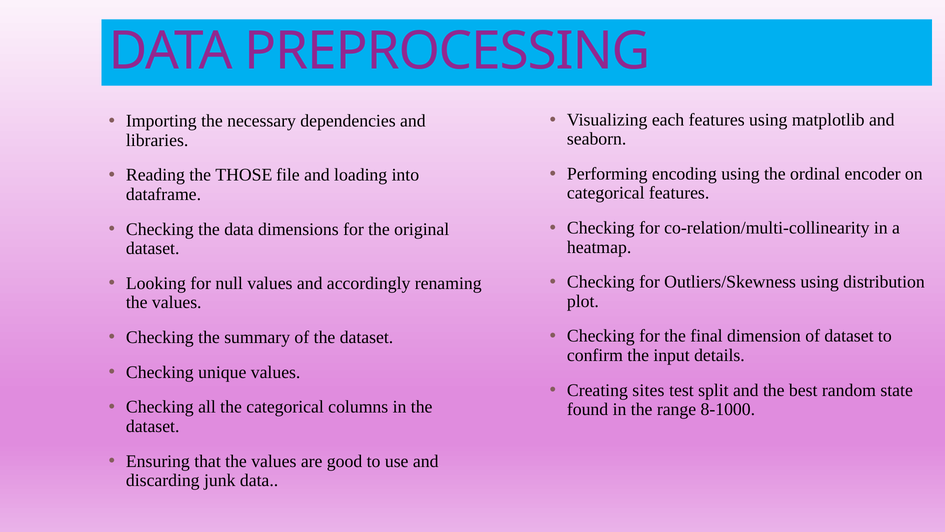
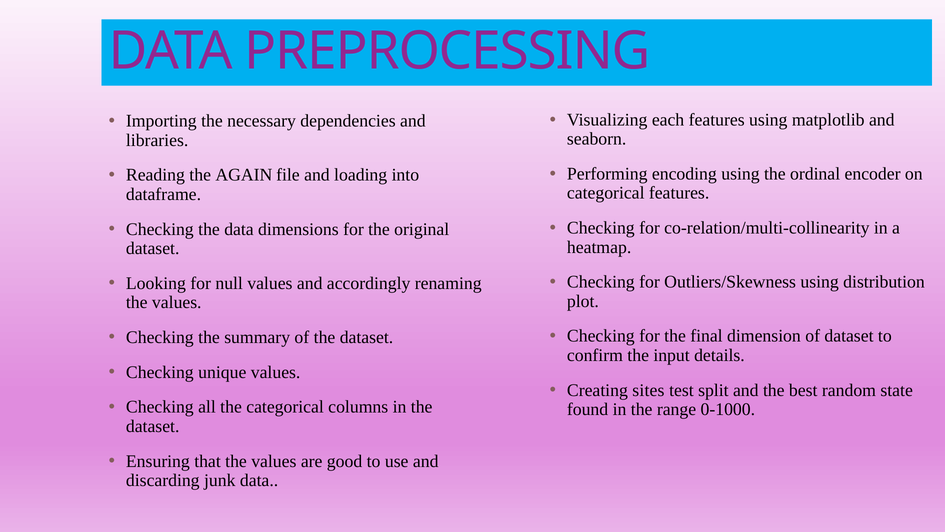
THOSE: THOSE -> AGAIN (244, 175)
8-1000: 8-1000 -> 0-1000 (728, 409)
